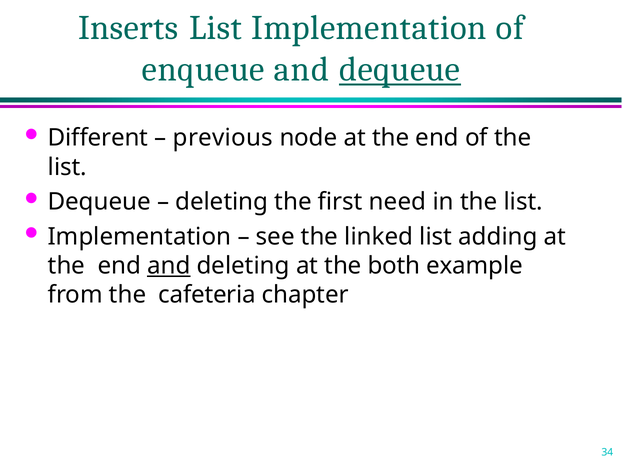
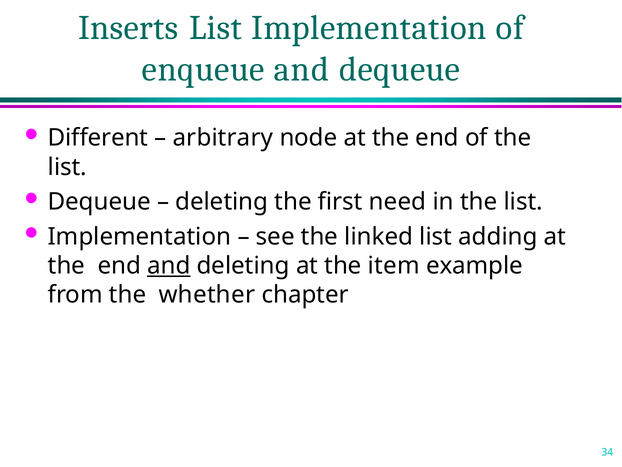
dequeue underline: present -> none (400, 69)
previous: previous -> arbitrary (223, 138)
both: both -> item (394, 266)
cafeteria: cafeteria -> whether (207, 295)
